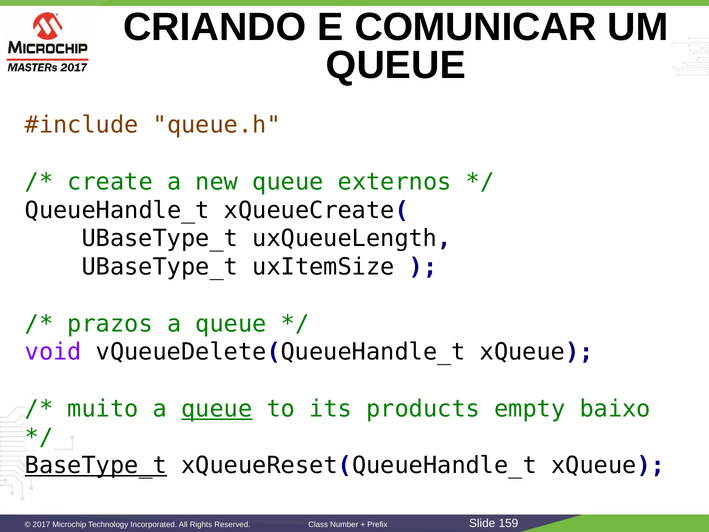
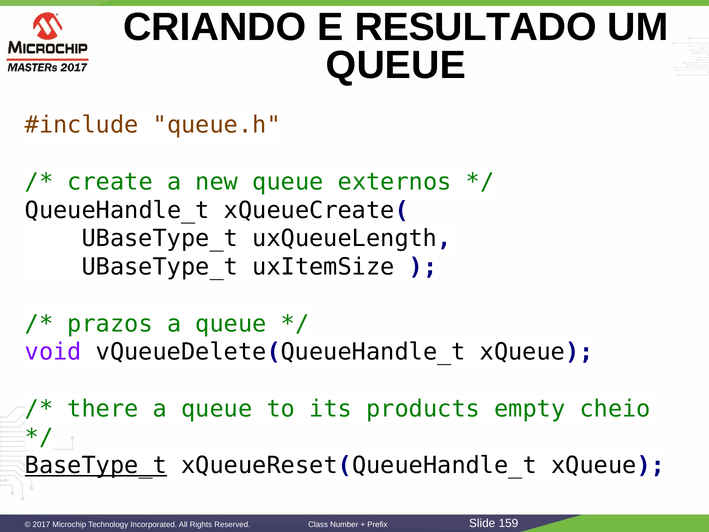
COMUNICAR: COMUNICAR -> RESULTADO (476, 27)
muito: muito -> there (103, 409)
queue underline: present -> none (217, 409)
baixo: baixo -> cheio (615, 409)
